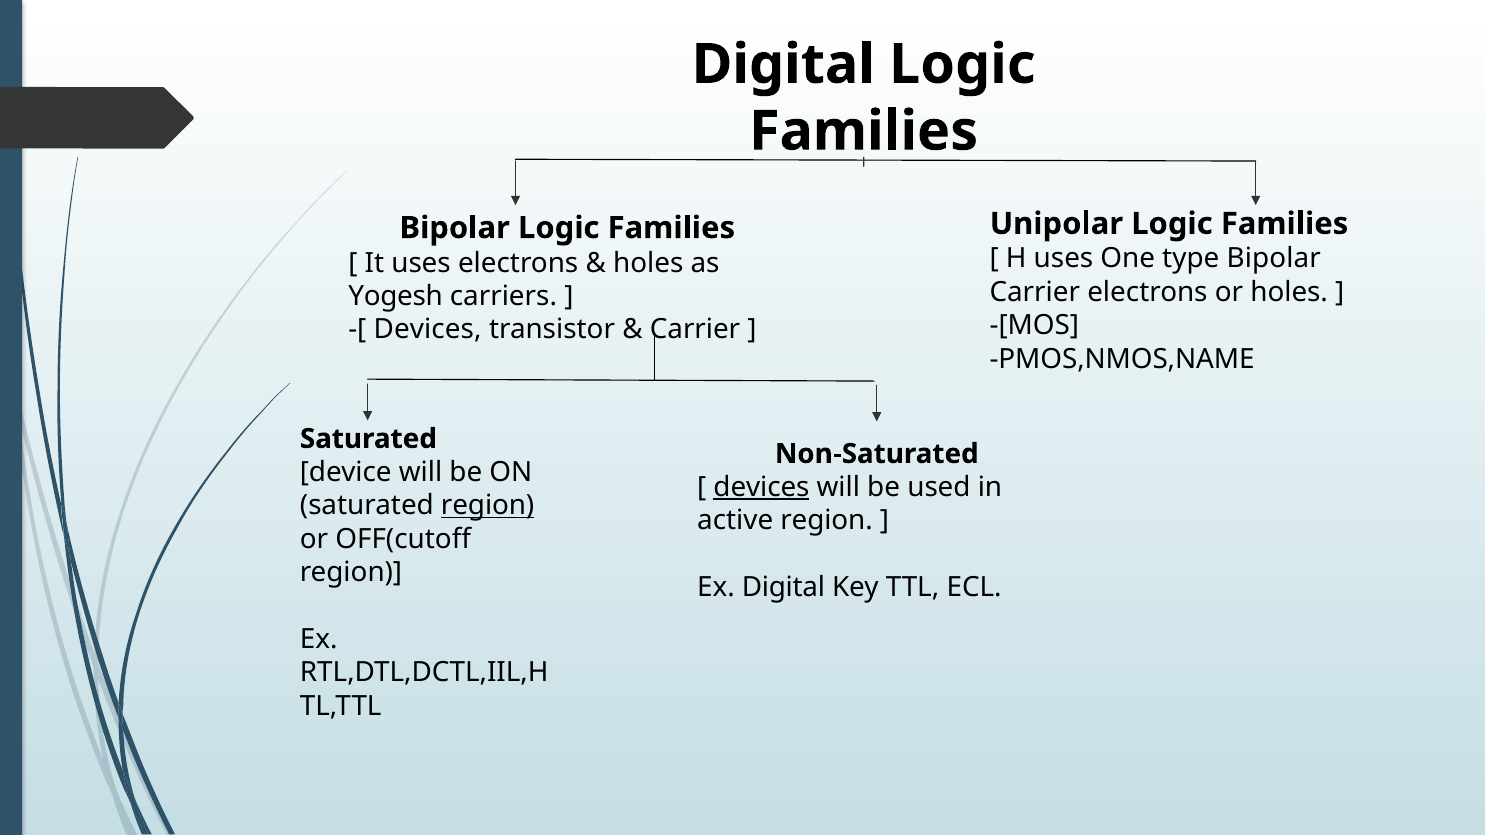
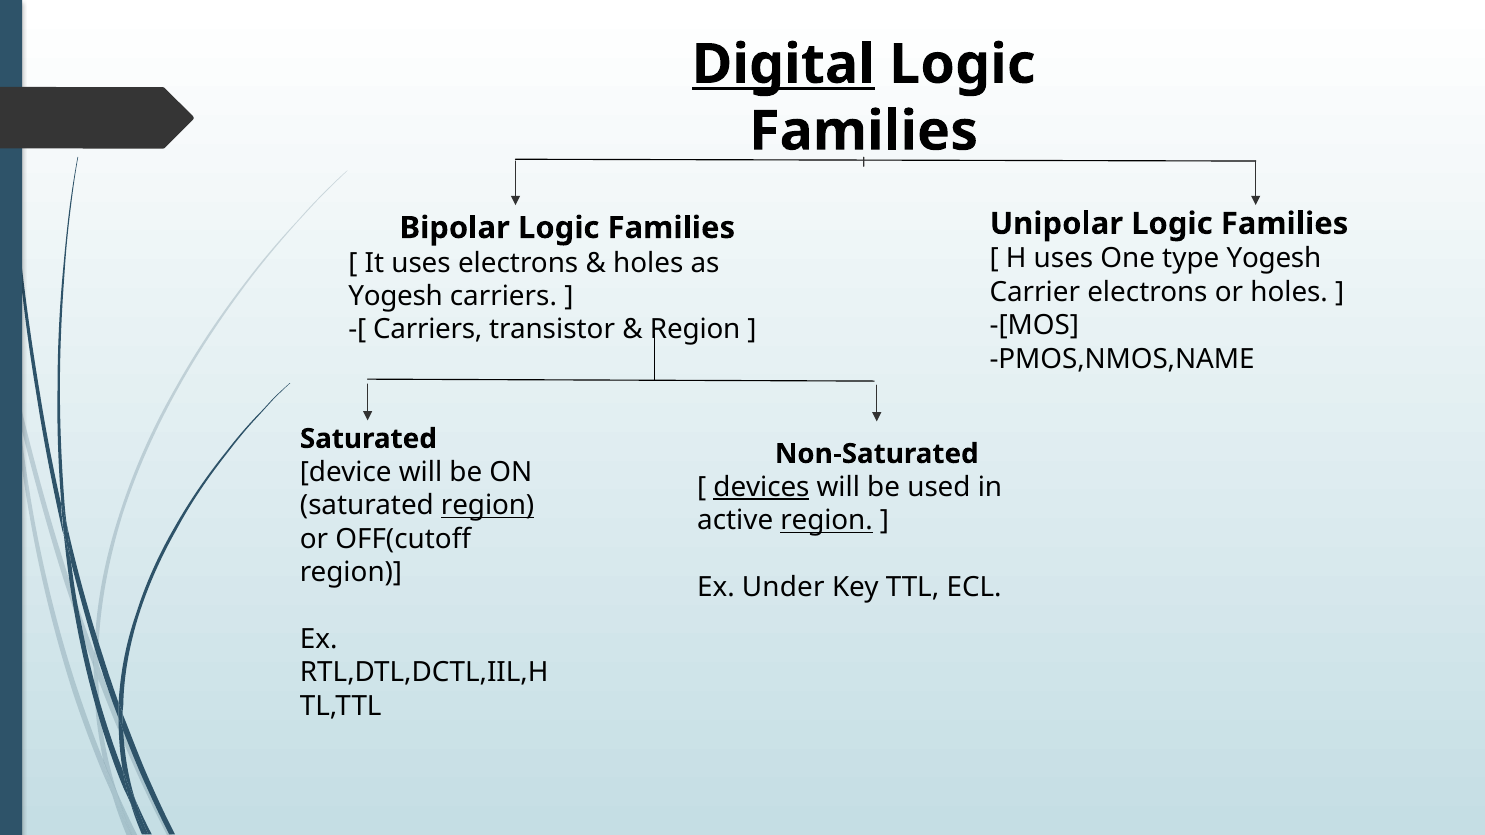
Digital underline: none -> present (783, 65)
type Bipolar: Bipolar -> Yogesh (1274, 259)
Devices: Devices -> Carriers (428, 330)
Carrier: Carrier -> Region (695, 330)
region underline: none -> present (827, 521)
Ex Digital: Digital -> Under (783, 588)
